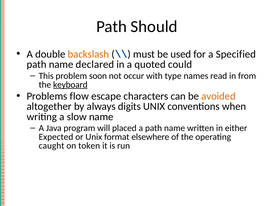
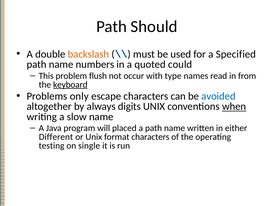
declared: declared -> numbers (95, 64)
soon: soon -> flush (98, 76)
flow: flow -> only (79, 96)
avoided colour: orange -> blue (218, 96)
when underline: none -> present (234, 106)
Expected: Expected -> Different (56, 137)
format elsewhere: elsewhere -> characters (150, 137)
caught: caught -> testing (52, 145)
token: token -> single (89, 145)
